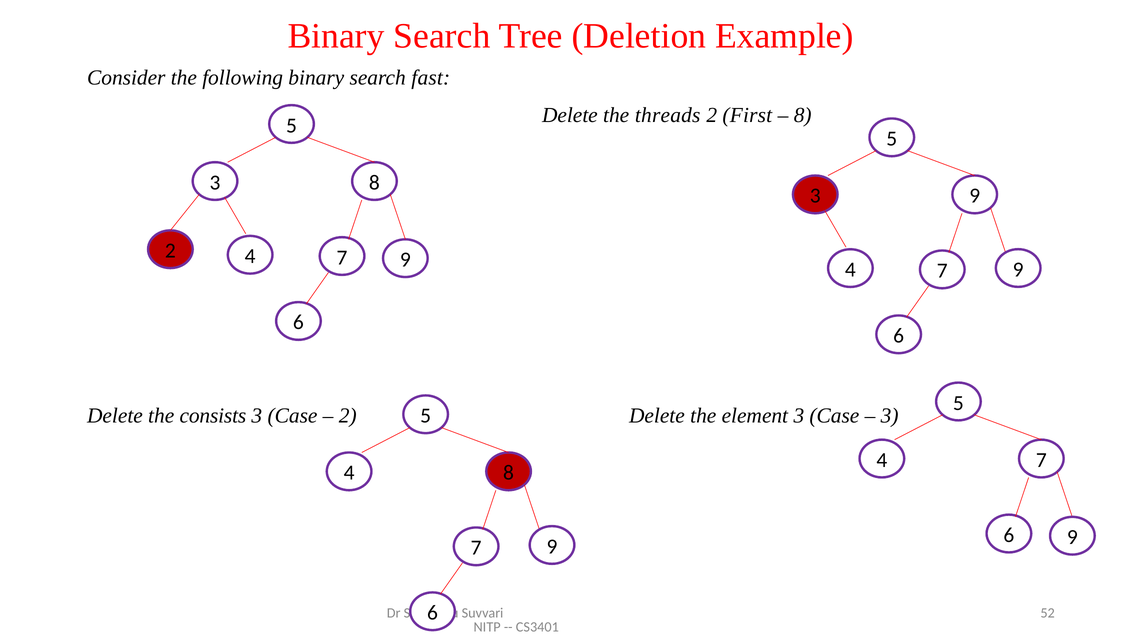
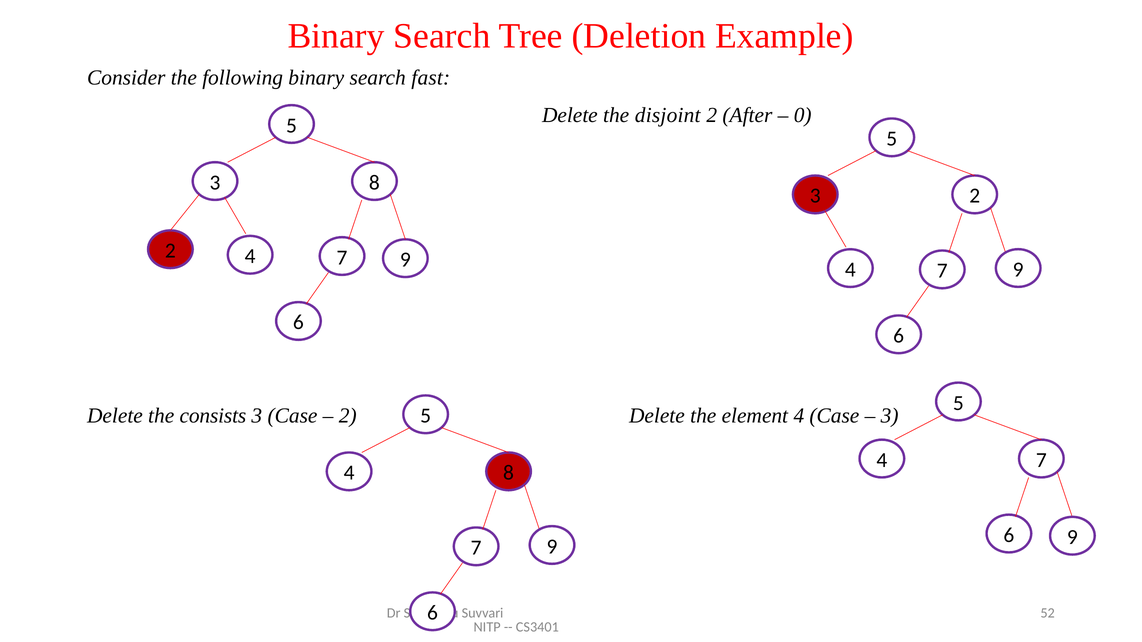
threads: threads -> disjoint (668, 115)
First: First -> After (747, 115)
8: 8 -> 0 (803, 115)
3 9: 9 -> 2 (975, 196)
element 3: 3 -> 4 (799, 416)
